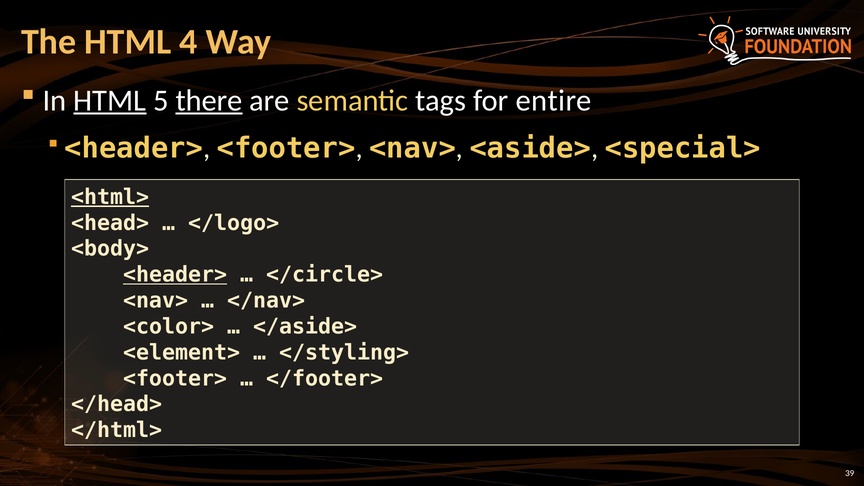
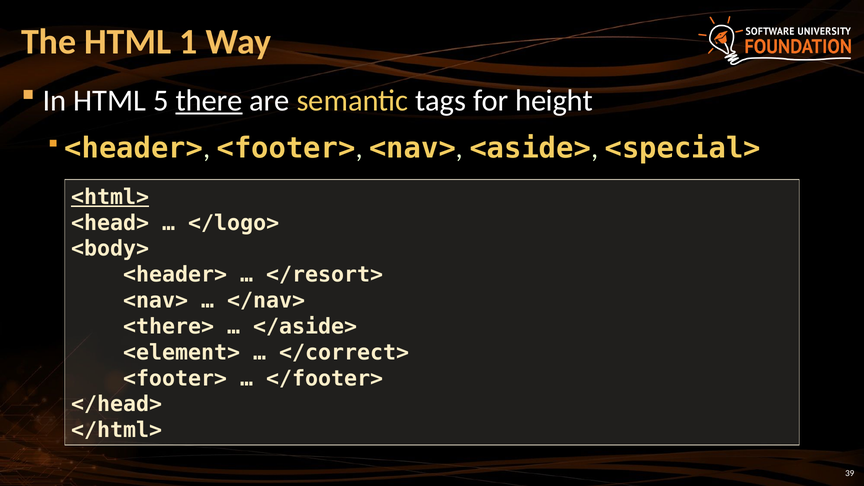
4: 4 -> 1 (189, 42)
HTML underline: present -> none (110, 100)
entire: entire -> height (554, 100)
<header> underline: present -> none (175, 275)
</circle>: </circle> -> </resort> (325, 275)
<color>: <color> -> <there> (169, 327)
</styling>: </styling> -> </correct> (344, 353)
